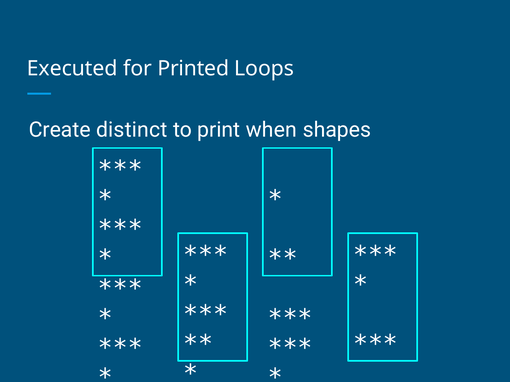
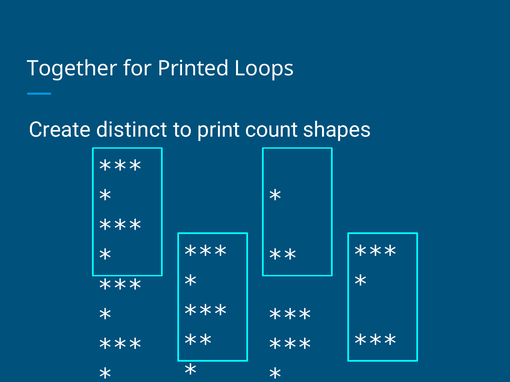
Executed: Executed -> Together (72, 69)
when: when -> count (272, 130)
